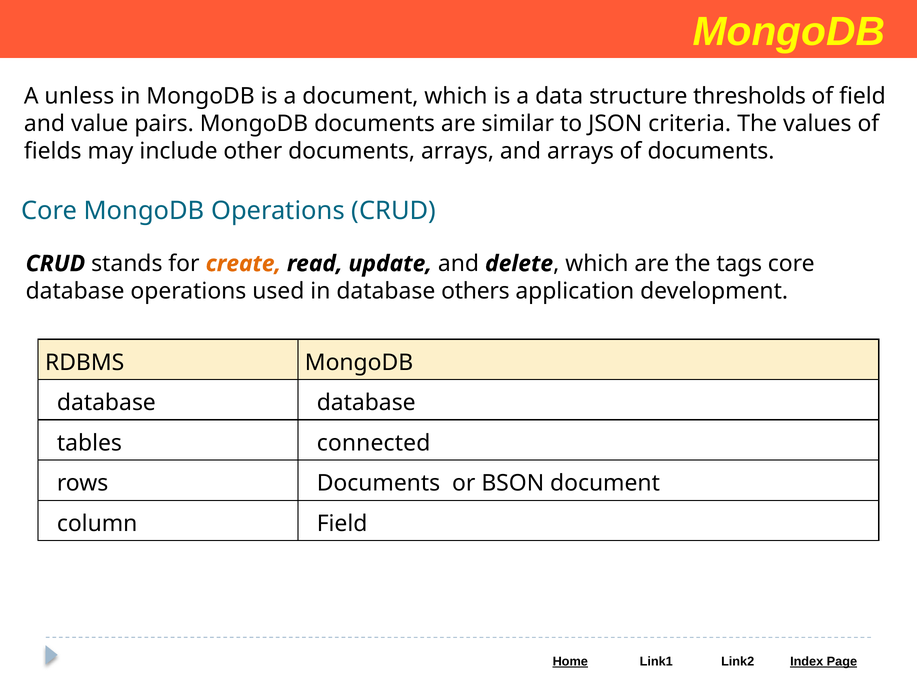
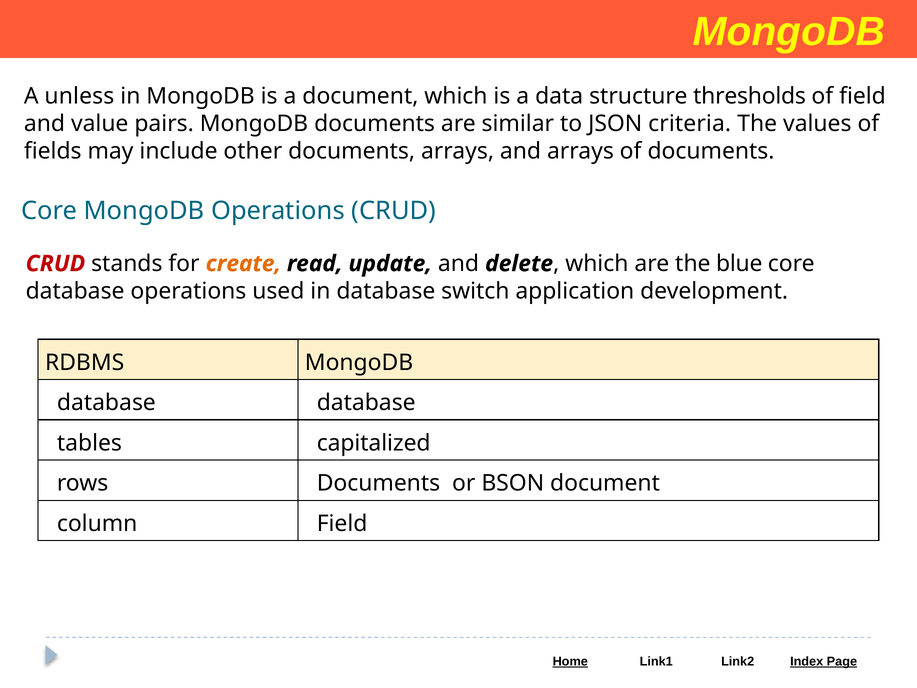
CRUD colour: black -> red (55, 264)
tags: tags -> blue (739, 264)
others: others -> switch (475, 291)
connected: connected -> capitalized (374, 443)
